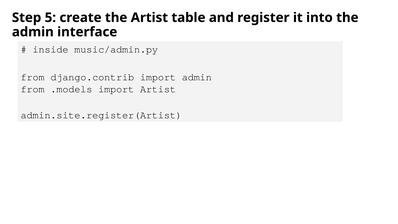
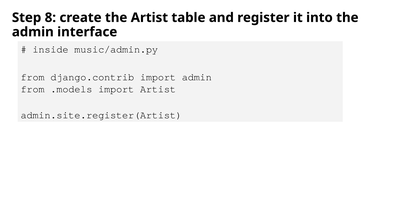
5: 5 -> 8 (50, 18)
